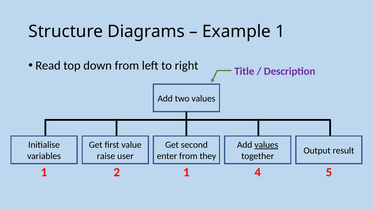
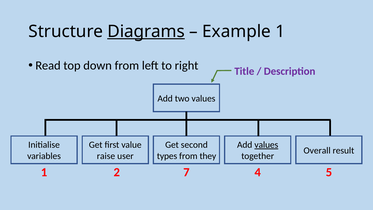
Diagrams underline: none -> present (146, 31)
Output: Output -> Overall (317, 150)
enter: enter -> types (167, 156)
2 1: 1 -> 7 (186, 172)
